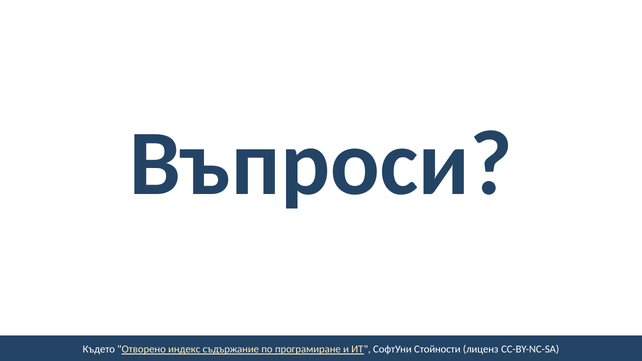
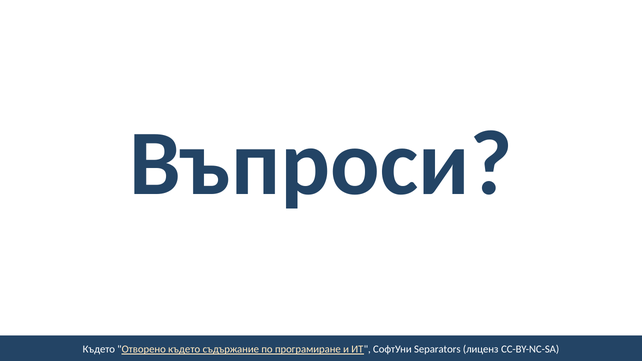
Отворено индекс: индекс -> където (184, 349)
Стойности: Стойности -> Separators (437, 349)
